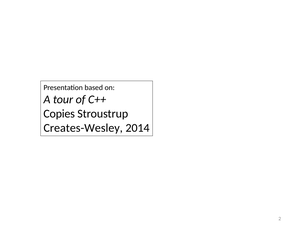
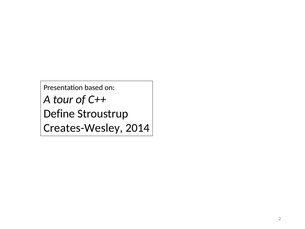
Copies: Copies -> Define (59, 114)
